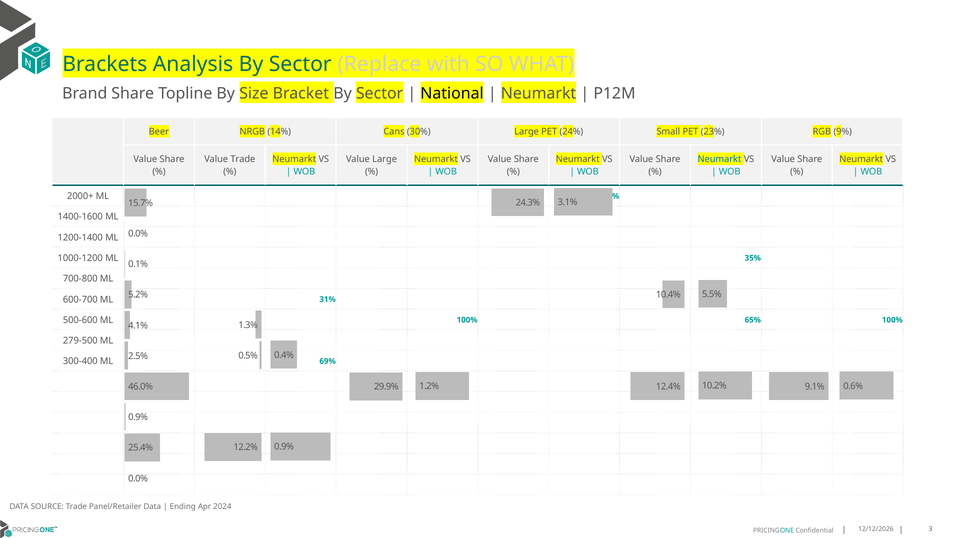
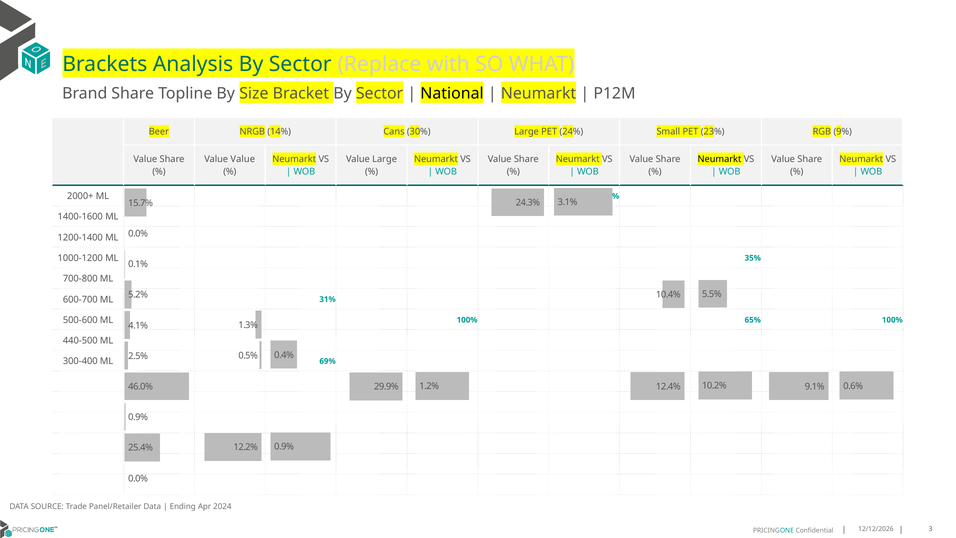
Value Trade: Trade -> Value (243, 159)
Neumarkt colour: blue -> black (719, 159)
279-500: 279-500 -> 440-500 (80, 341)
